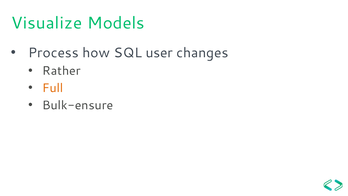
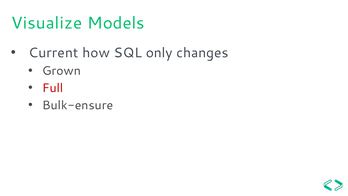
Process: Process -> Current (53, 53)
user: user -> only (159, 53)
Rather: Rather -> Grown (61, 71)
Full colour: orange -> red (53, 88)
